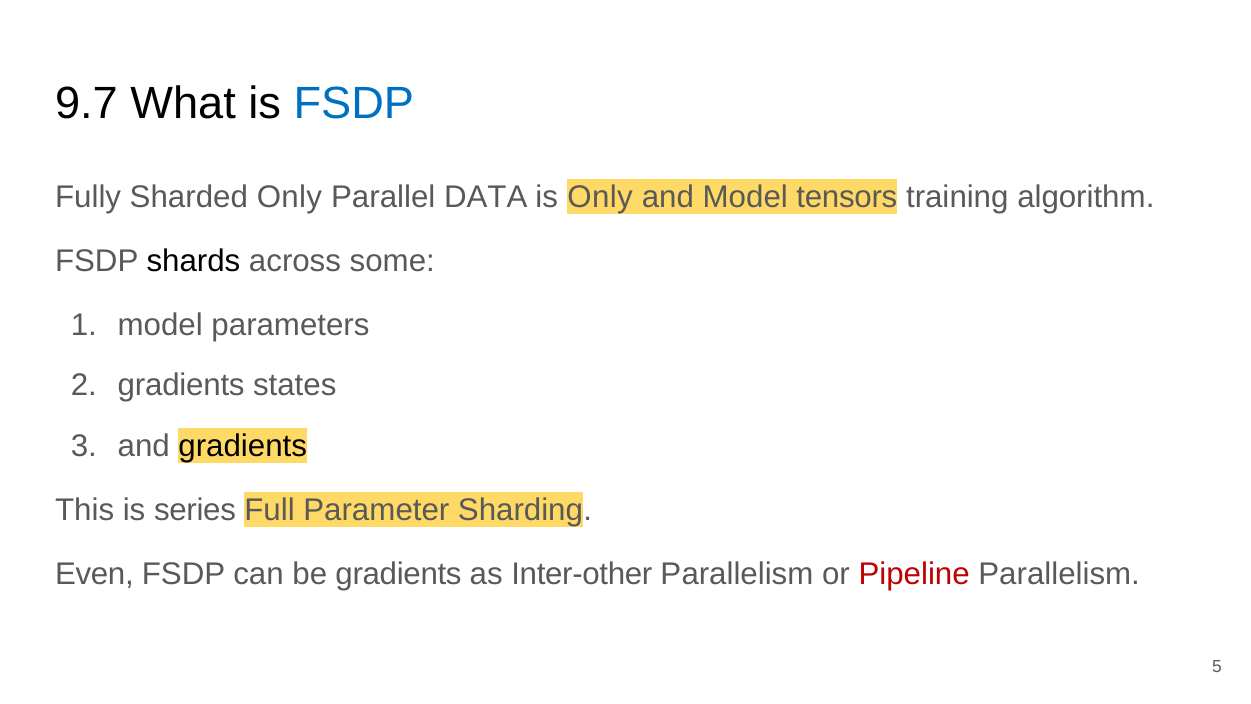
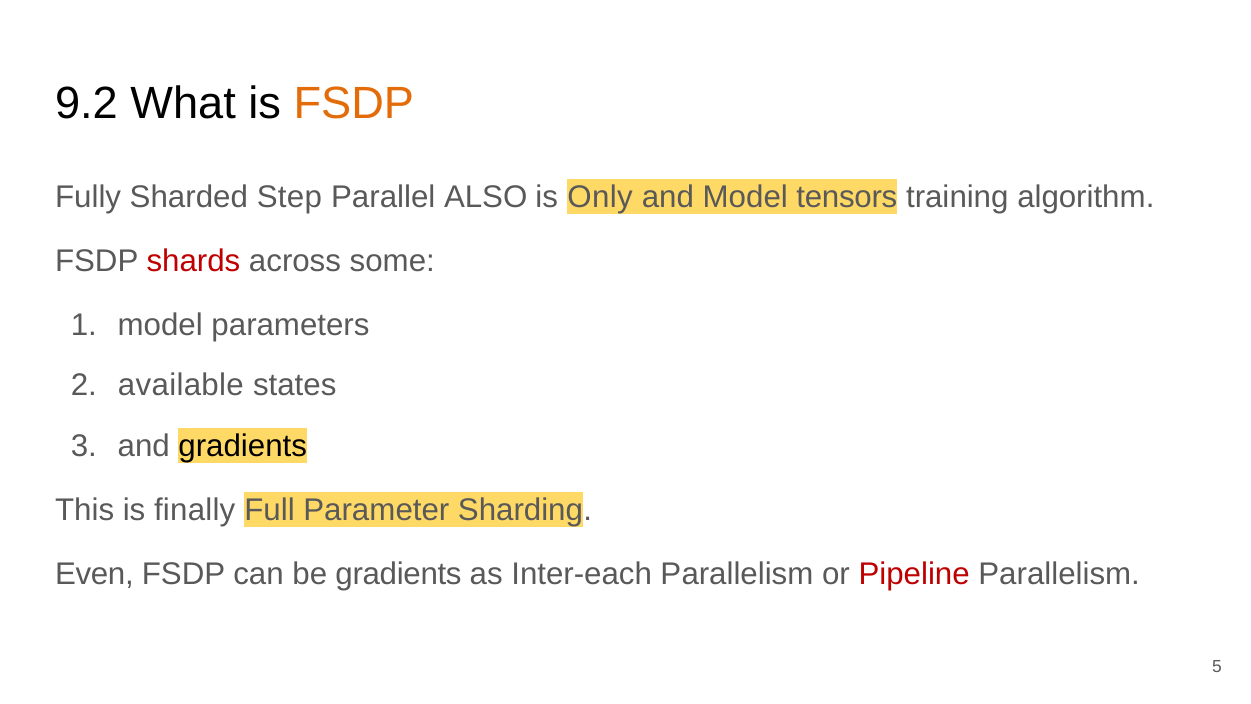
9.7: 9.7 -> 9.2 (86, 104)
FSDP colour: blue -> orange (354, 104)
Sharded Only: Only -> Step (289, 197)
DATA: DATA -> ALSO (486, 197)
shards colour: black -> red (193, 261)
gradients: gradients -> available (181, 385)
series: series -> finally (195, 510)
Inter-other: Inter-other -> Inter-each (582, 574)
